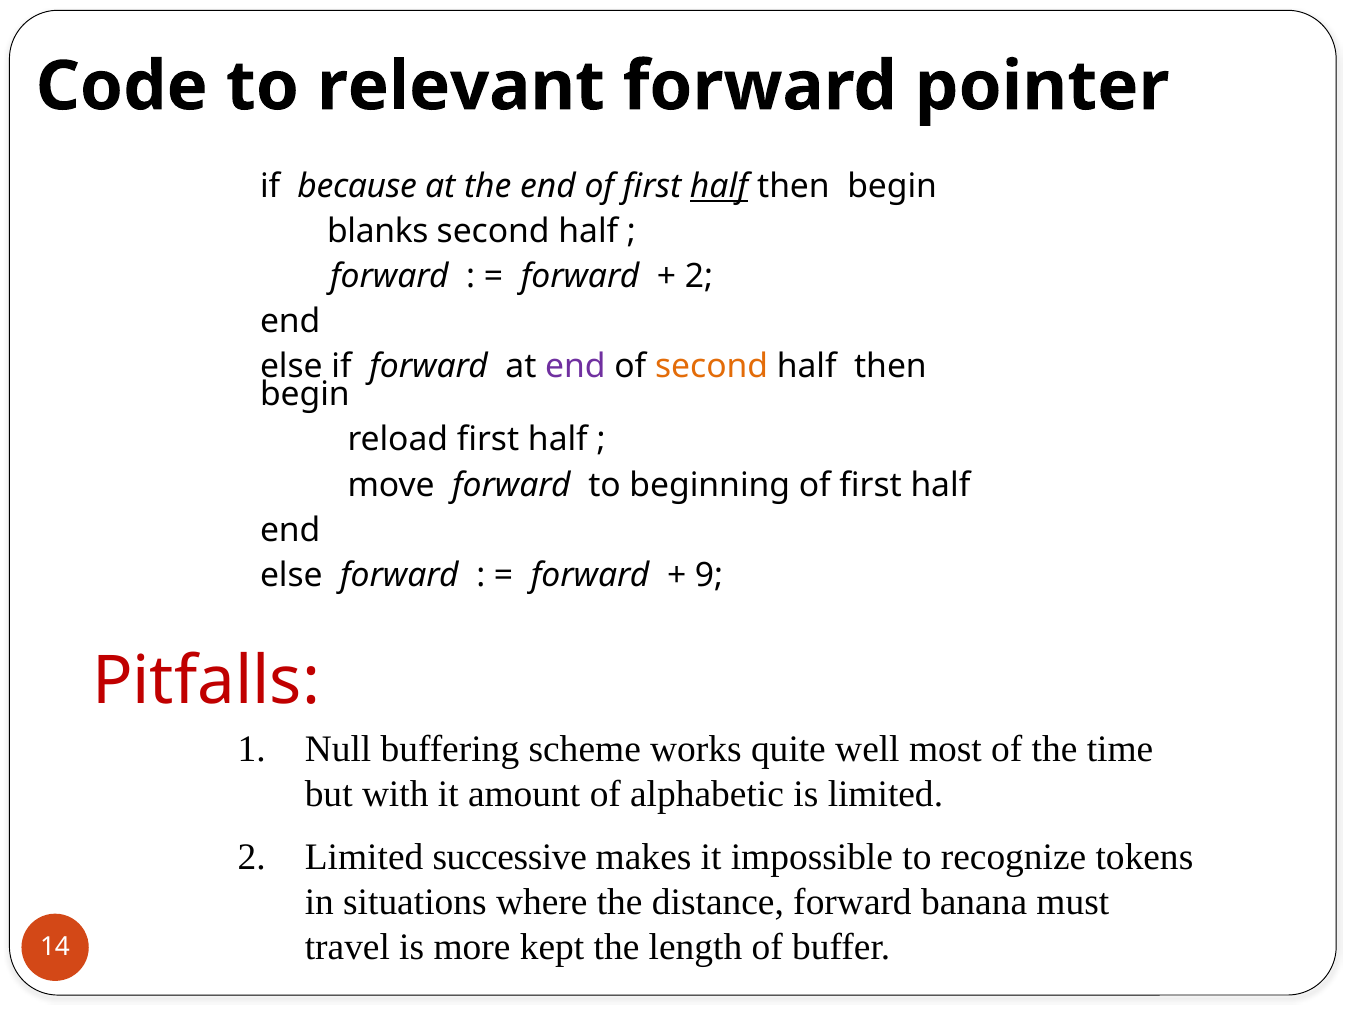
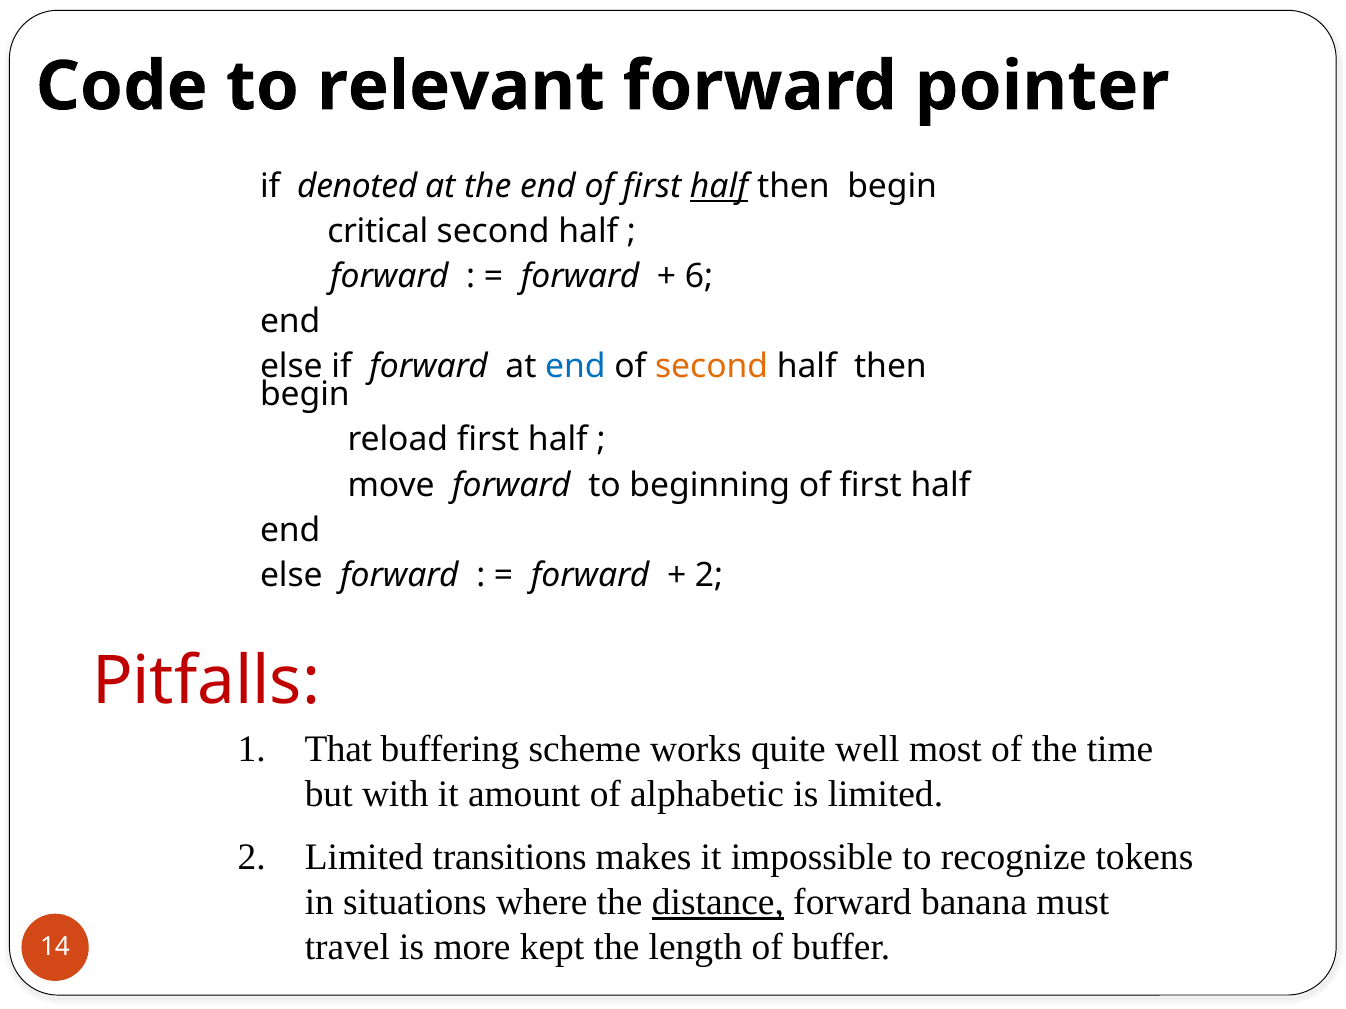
because: because -> denoted (357, 186)
blanks: blanks -> critical (378, 231)
2: 2 -> 6 (699, 277)
end colour: purple -> blue (575, 367)
9: 9 -> 2 (709, 575)
Null: Null -> That (338, 750)
successive: successive -> transitions (510, 858)
distance underline: none -> present (718, 903)
